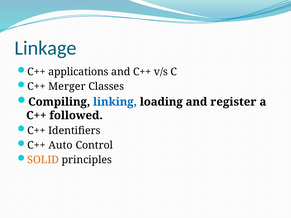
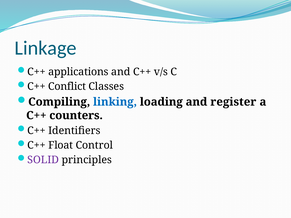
Merger: Merger -> Conflict (67, 87)
followed: followed -> counters (76, 116)
Auto: Auto -> Float (61, 145)
SOLID colour: orange -> purple (43, 160)
